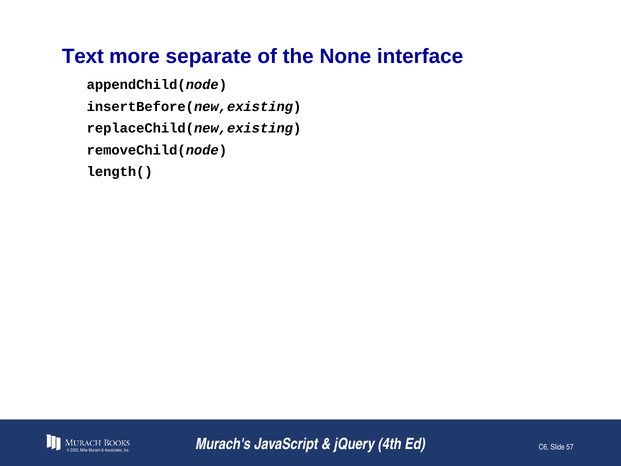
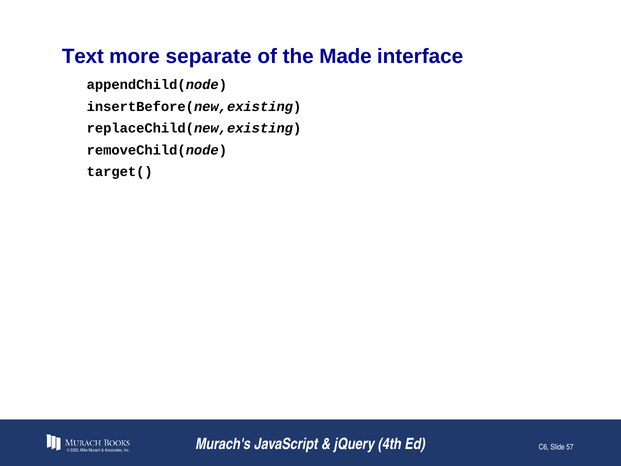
None: None -> Made (345, 56)
length(: length( -> target( (120, 172)
